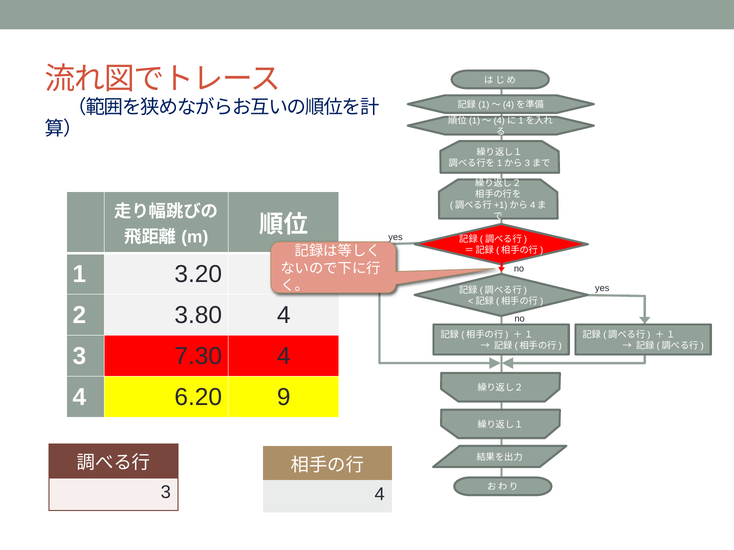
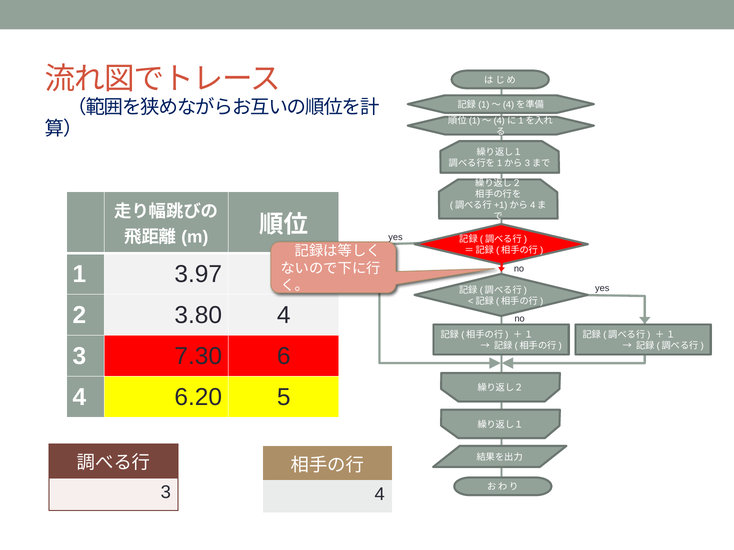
3.20: 3.20 -> 3.97 (198, 274)
7.30 4: 4 -> 6 (284, 356)
9: 9 -> 5 (284, 398)
